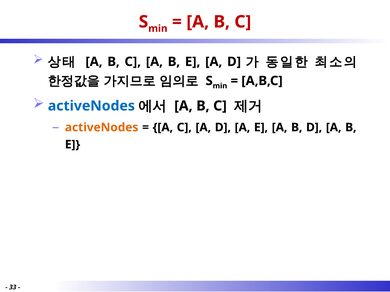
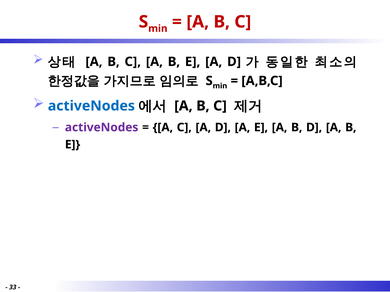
activeNodes colour: orange -> purple (102, 128)
